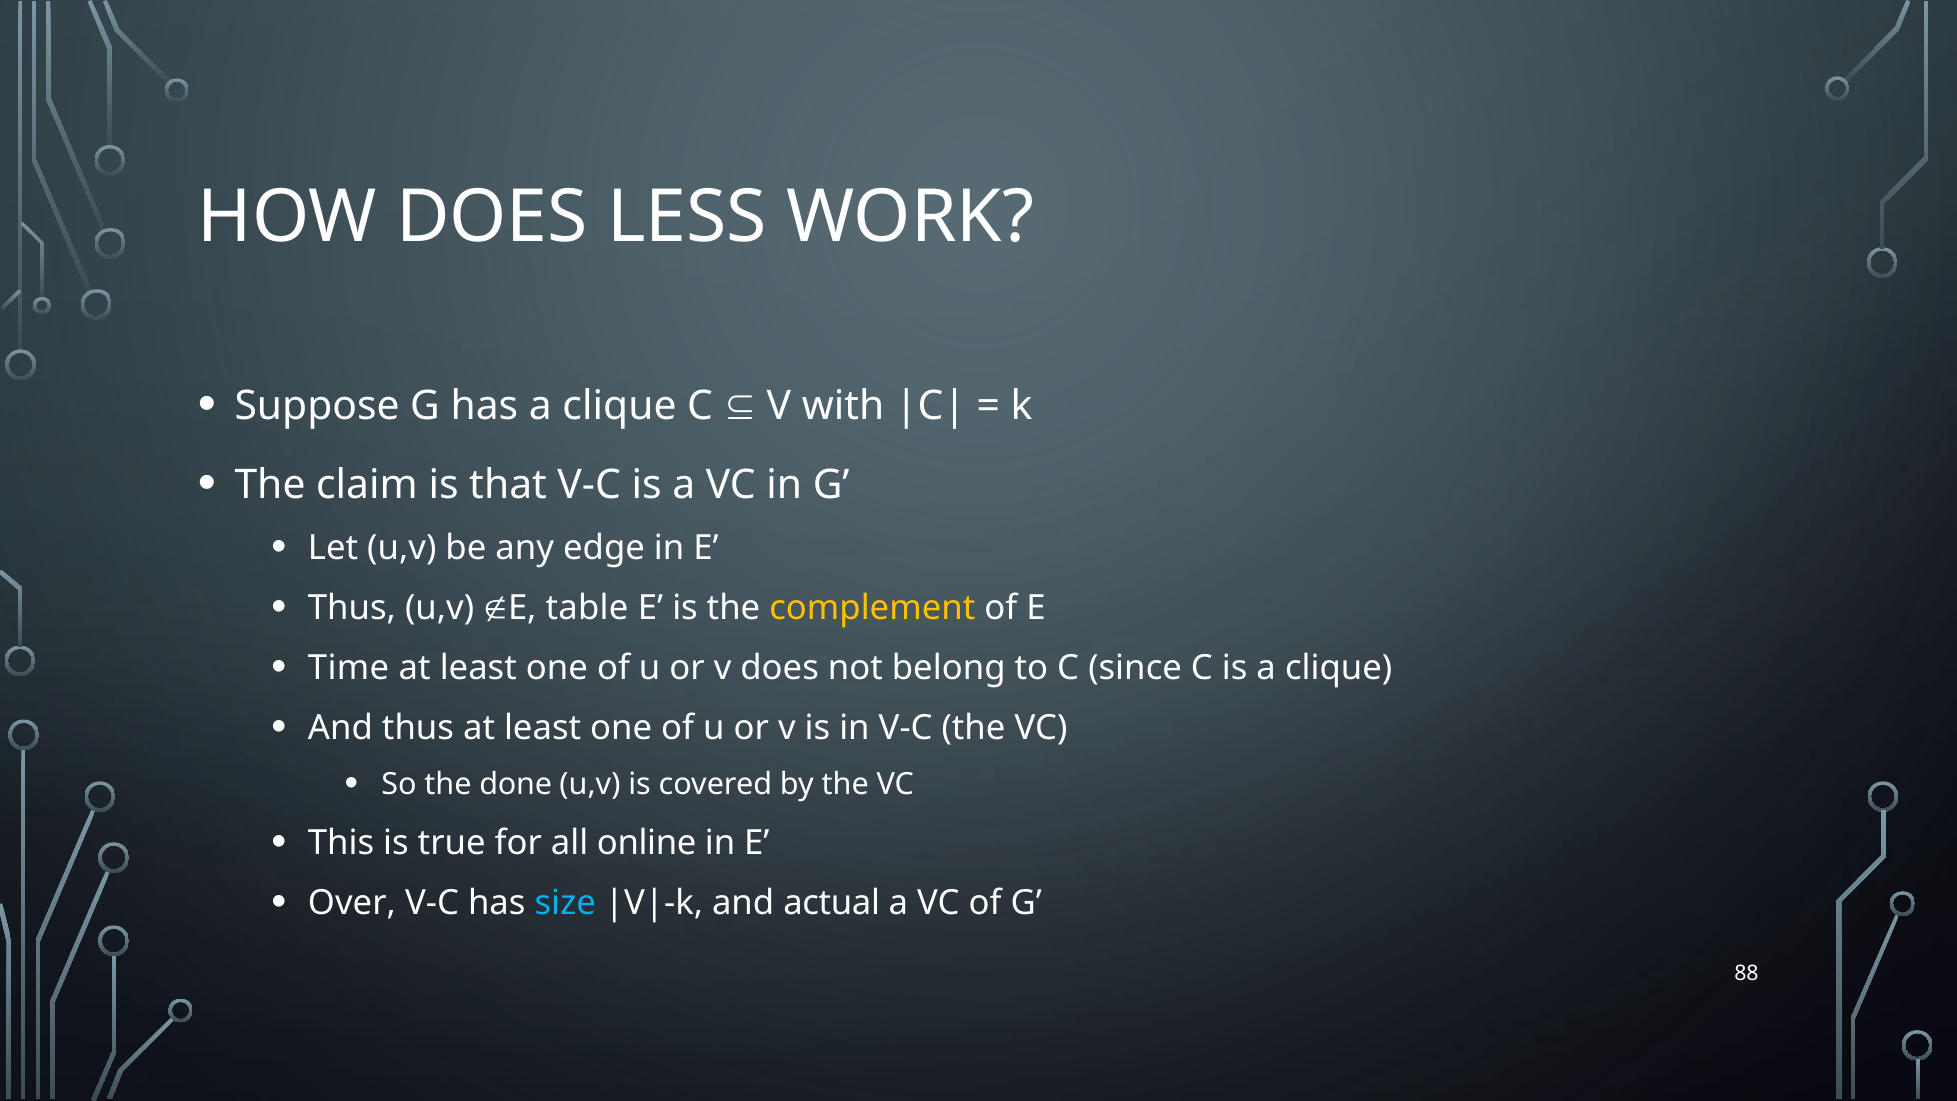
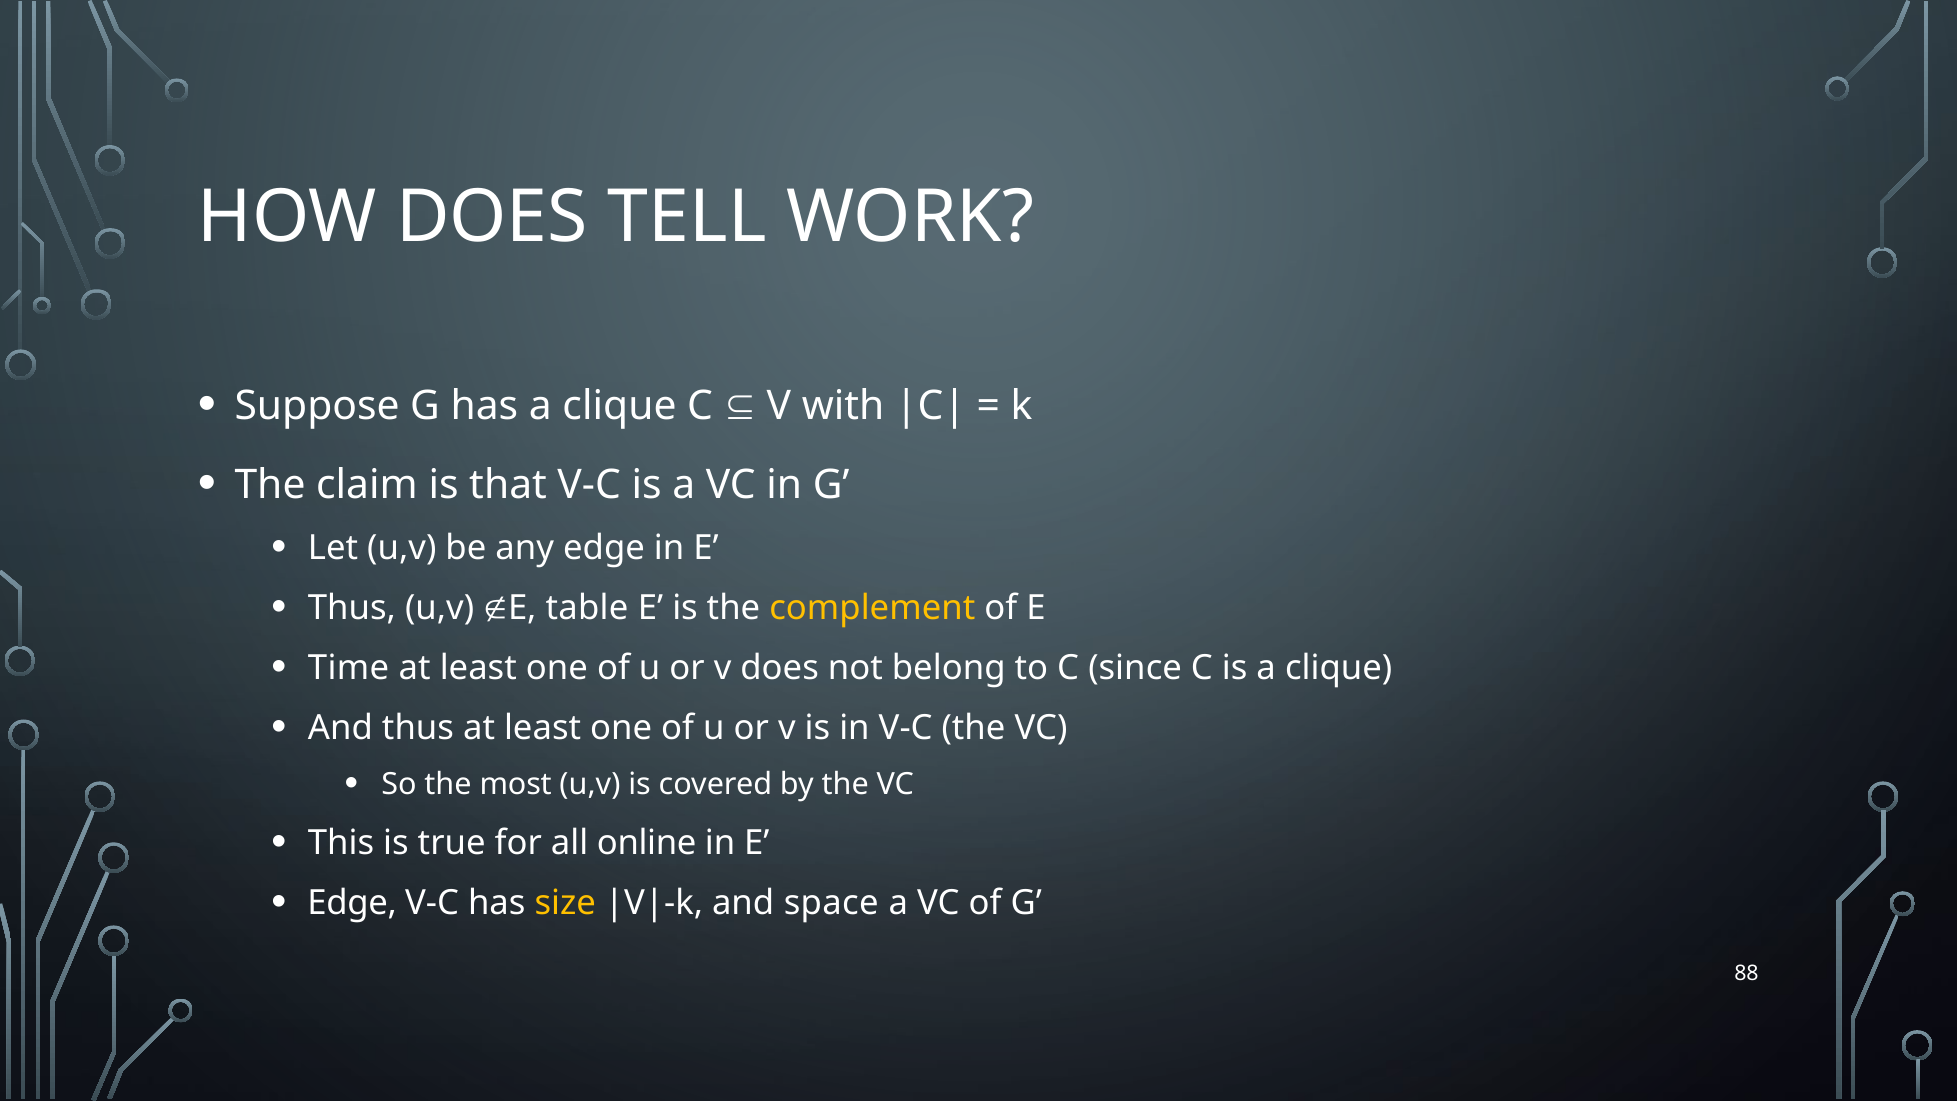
LESS: LESS -> TELL (687, 217)
done: done -> most (516, 785)
Over: Over -> Edge (352, 903)
size colour: light blue -> yellow (565, 903)
actual: actual -> space (831, 903)
